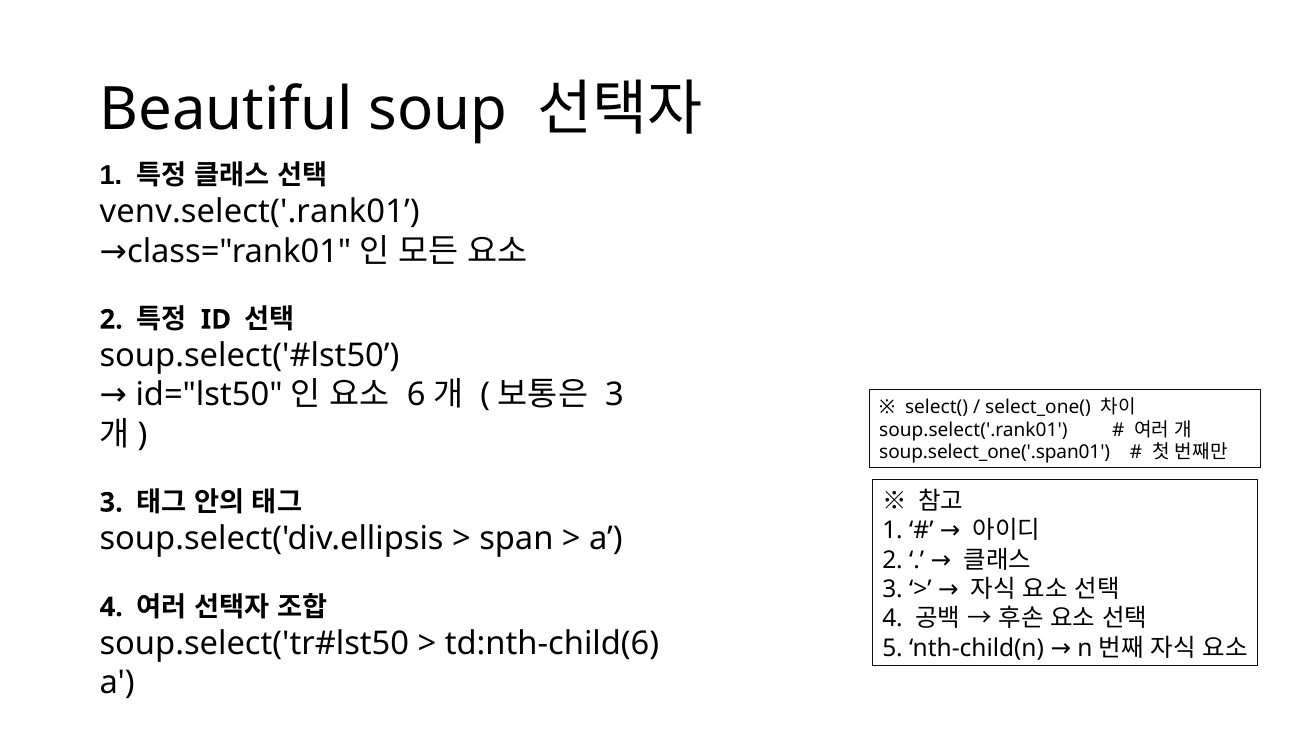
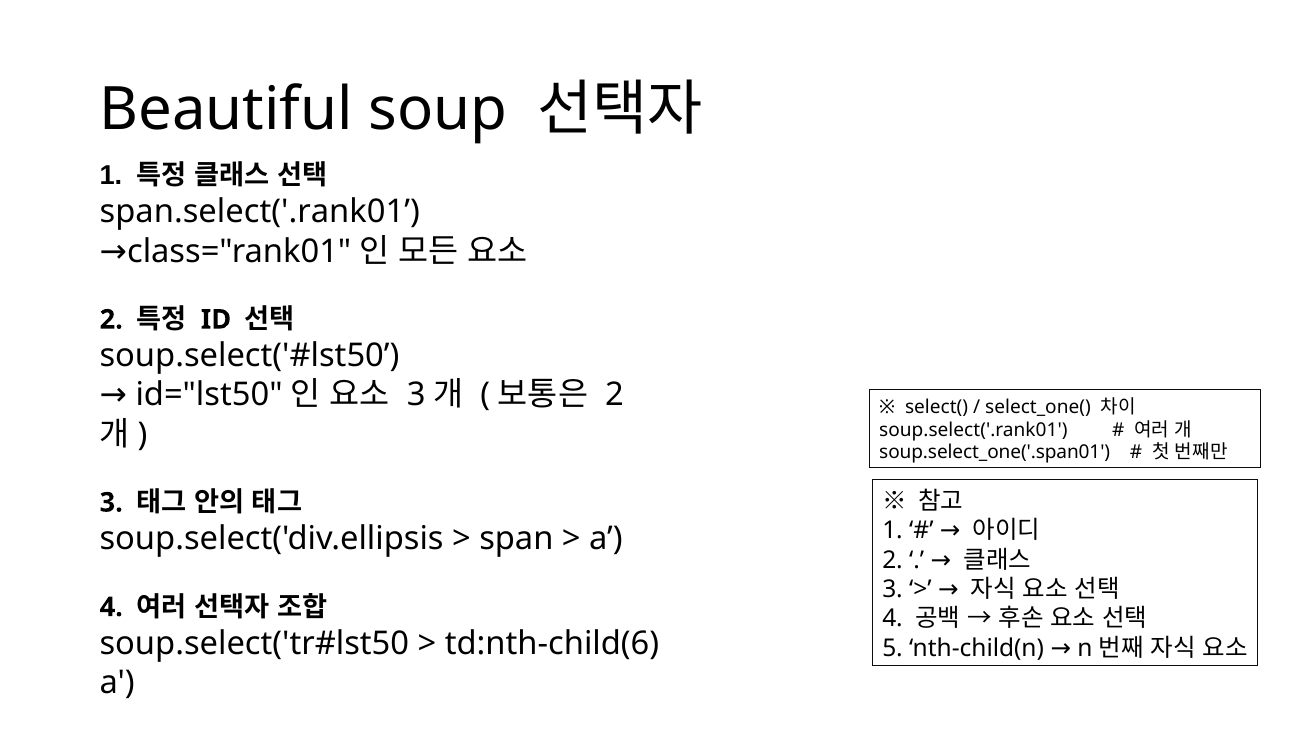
venv.select('.rank01: venv.select('.rank01 -> span.select('.rank01 (260, 212)
6: 6 -> 3 (416, 395)
3: 3 -> 2 (614, 395)
